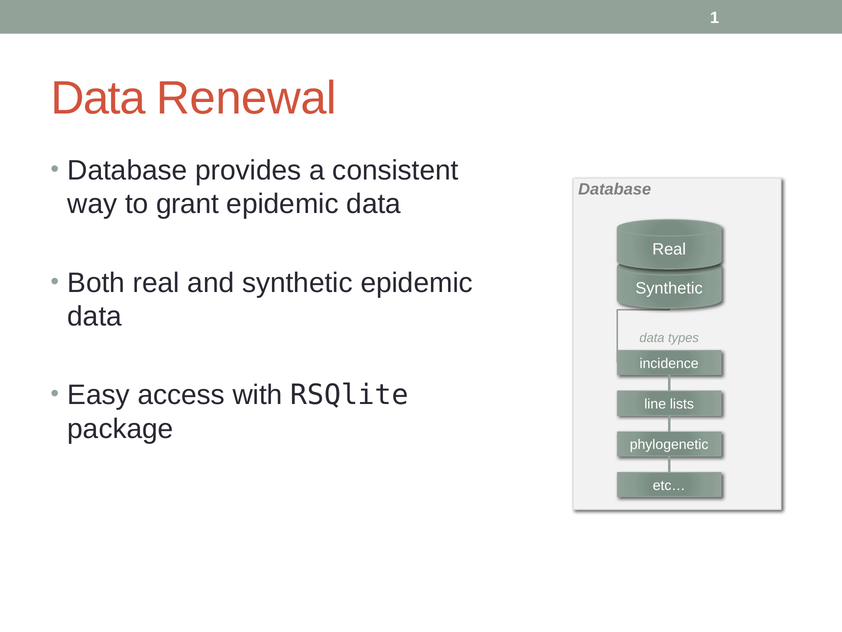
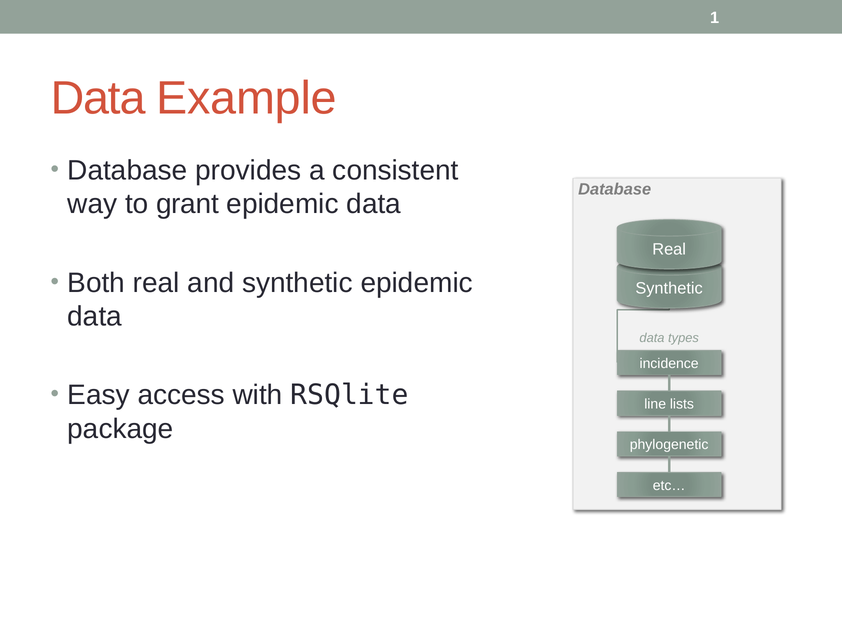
Renewal: Renewal -> Example (247, 98)
